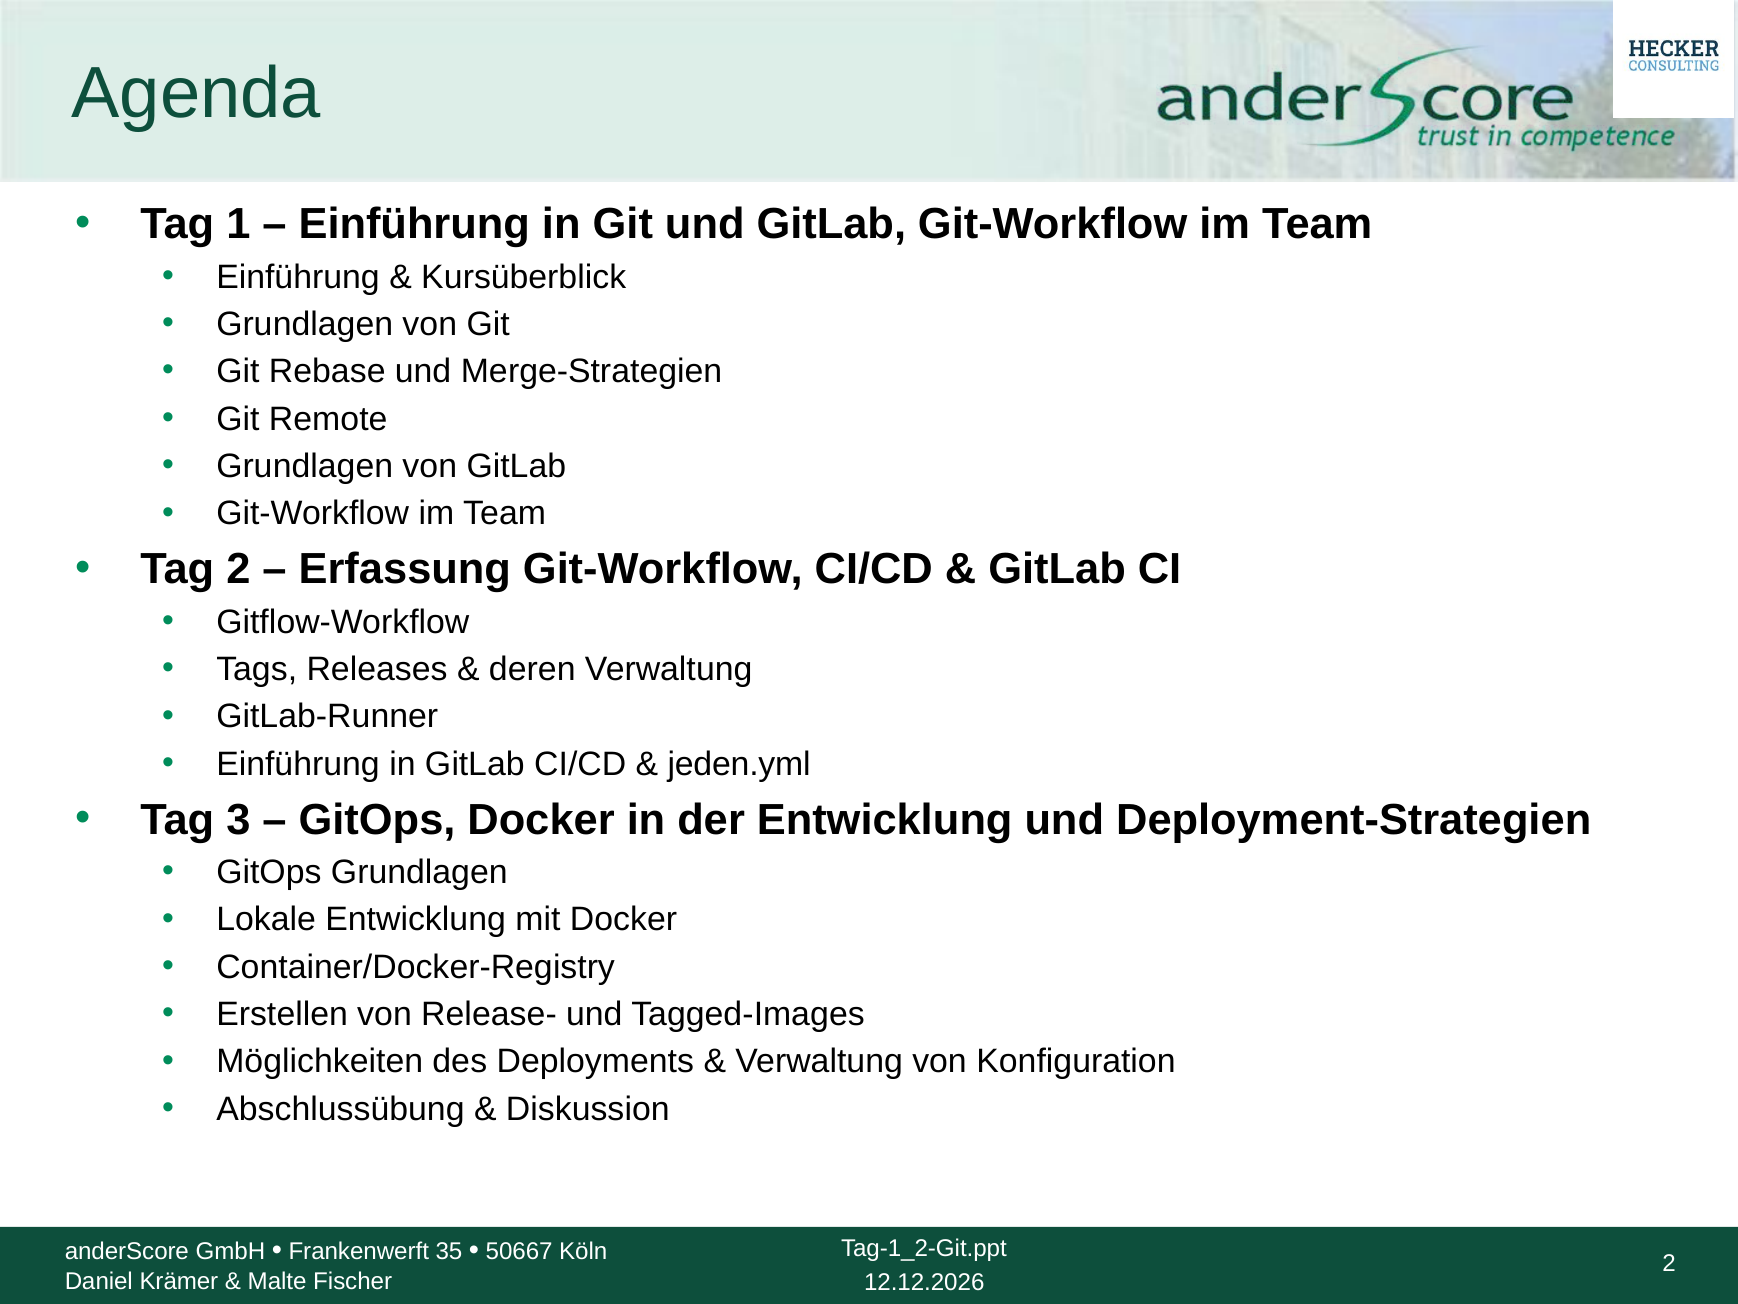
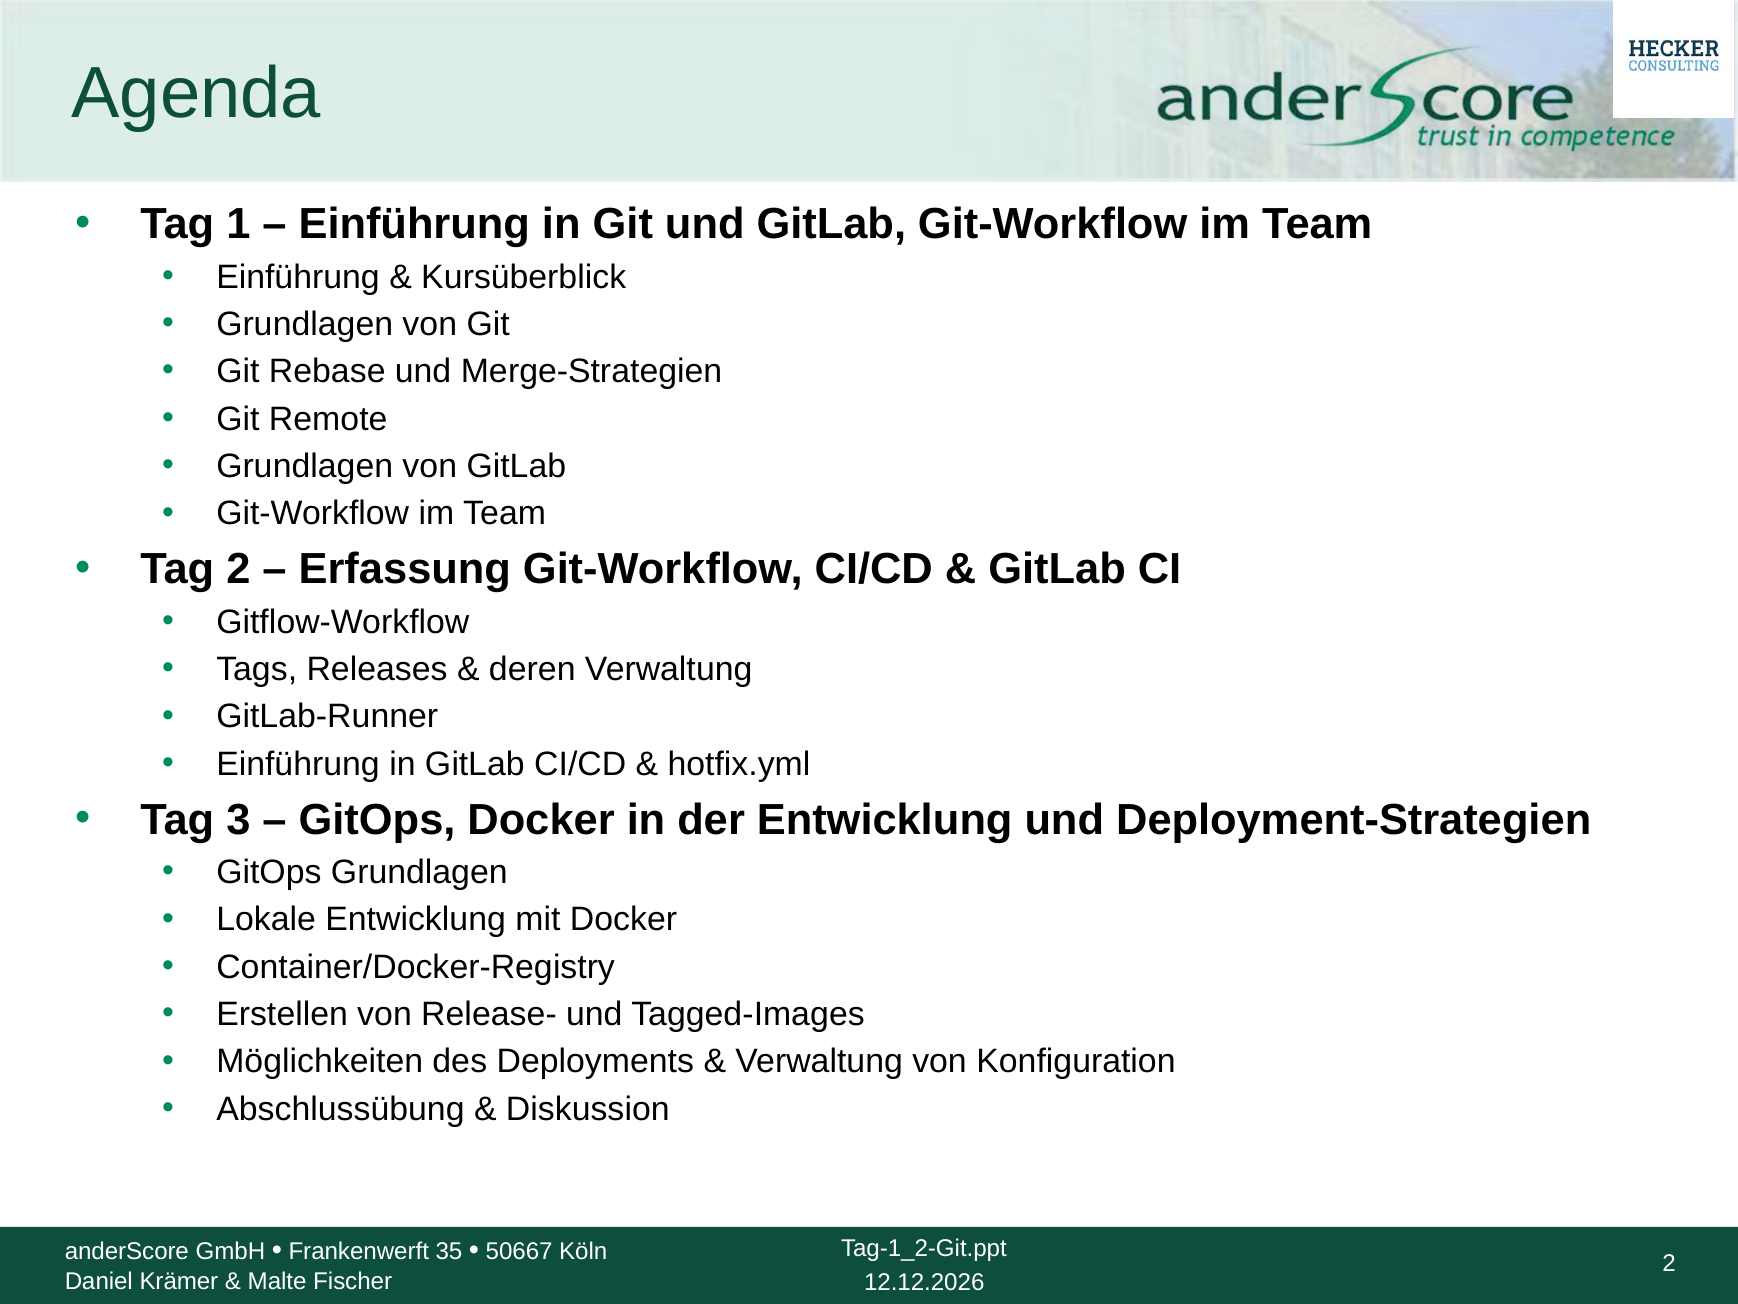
jeden.yml: jeden.yml -> hotfix.yml (739, 764)
